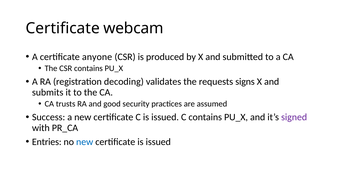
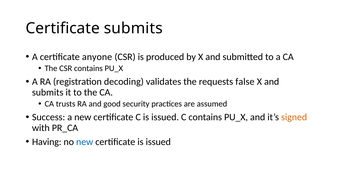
Certificate webcam: webcam -> submits (133, 28)
signs: signs -> false (245, 82)
signed colour: purple -> orange (294, 118)
Entries: Entries -> Having (47, 142)
